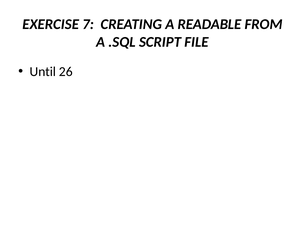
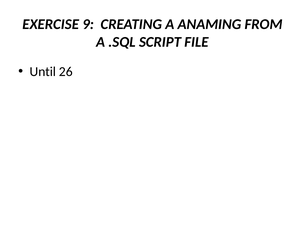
7: 7 -> 9 (88, 24)
READABLE: READABLE -> ANAMING (209, 24)
